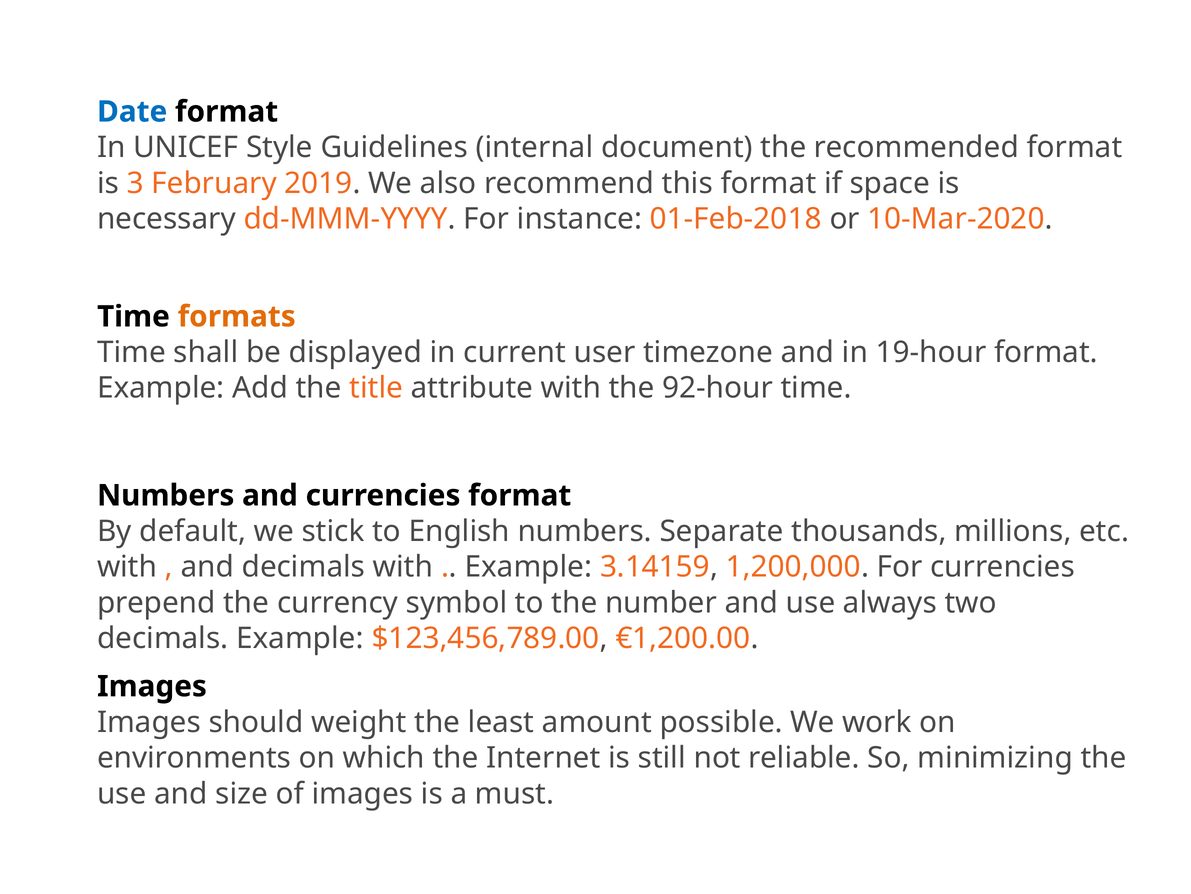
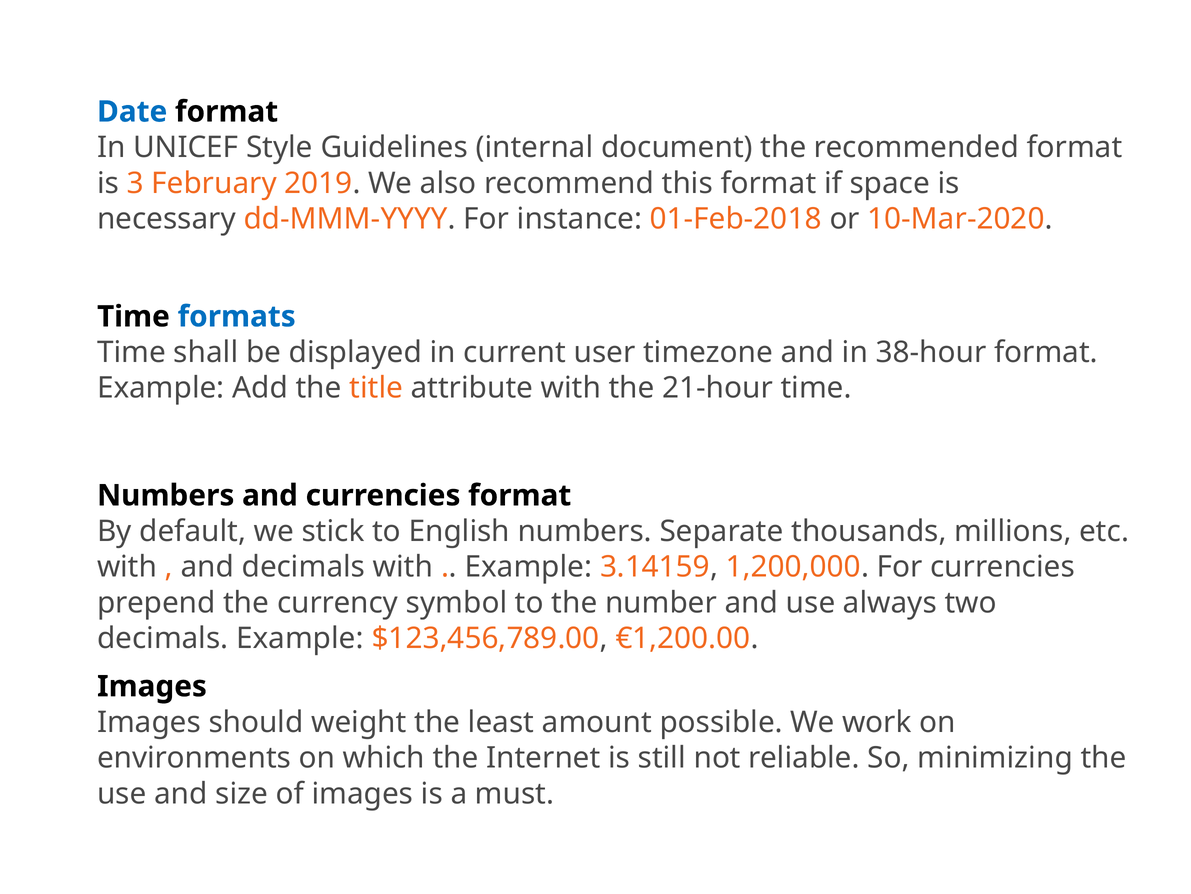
formats colour: orange -> blue (237, 316)
19-hour: 19-hour -> 38-hour (931, 352)
92-hour: 92-hour -> 21-hour (718, 388)
